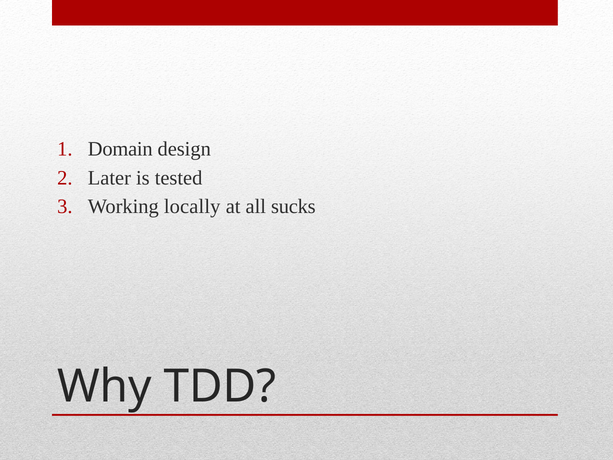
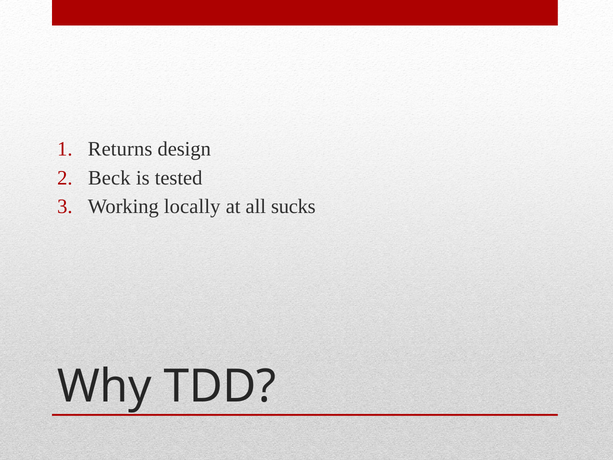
Domain: Domain -> Returns (120, 149)
Later: Later -> Beck (109, 178)
